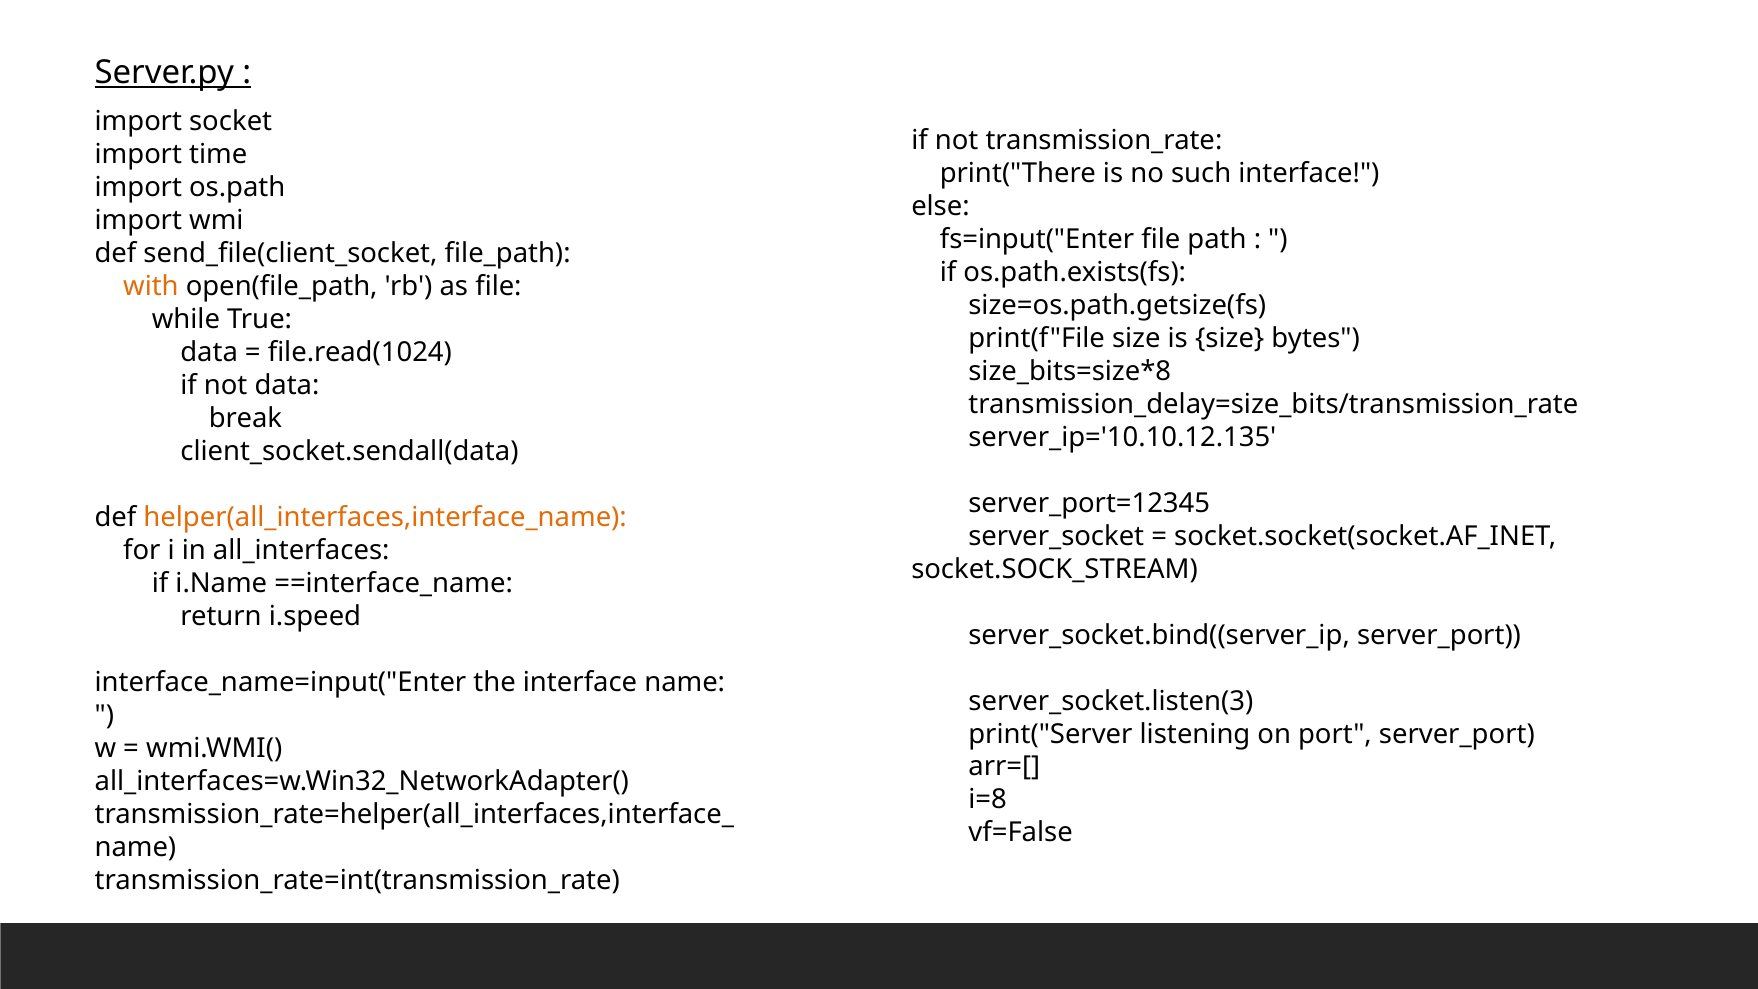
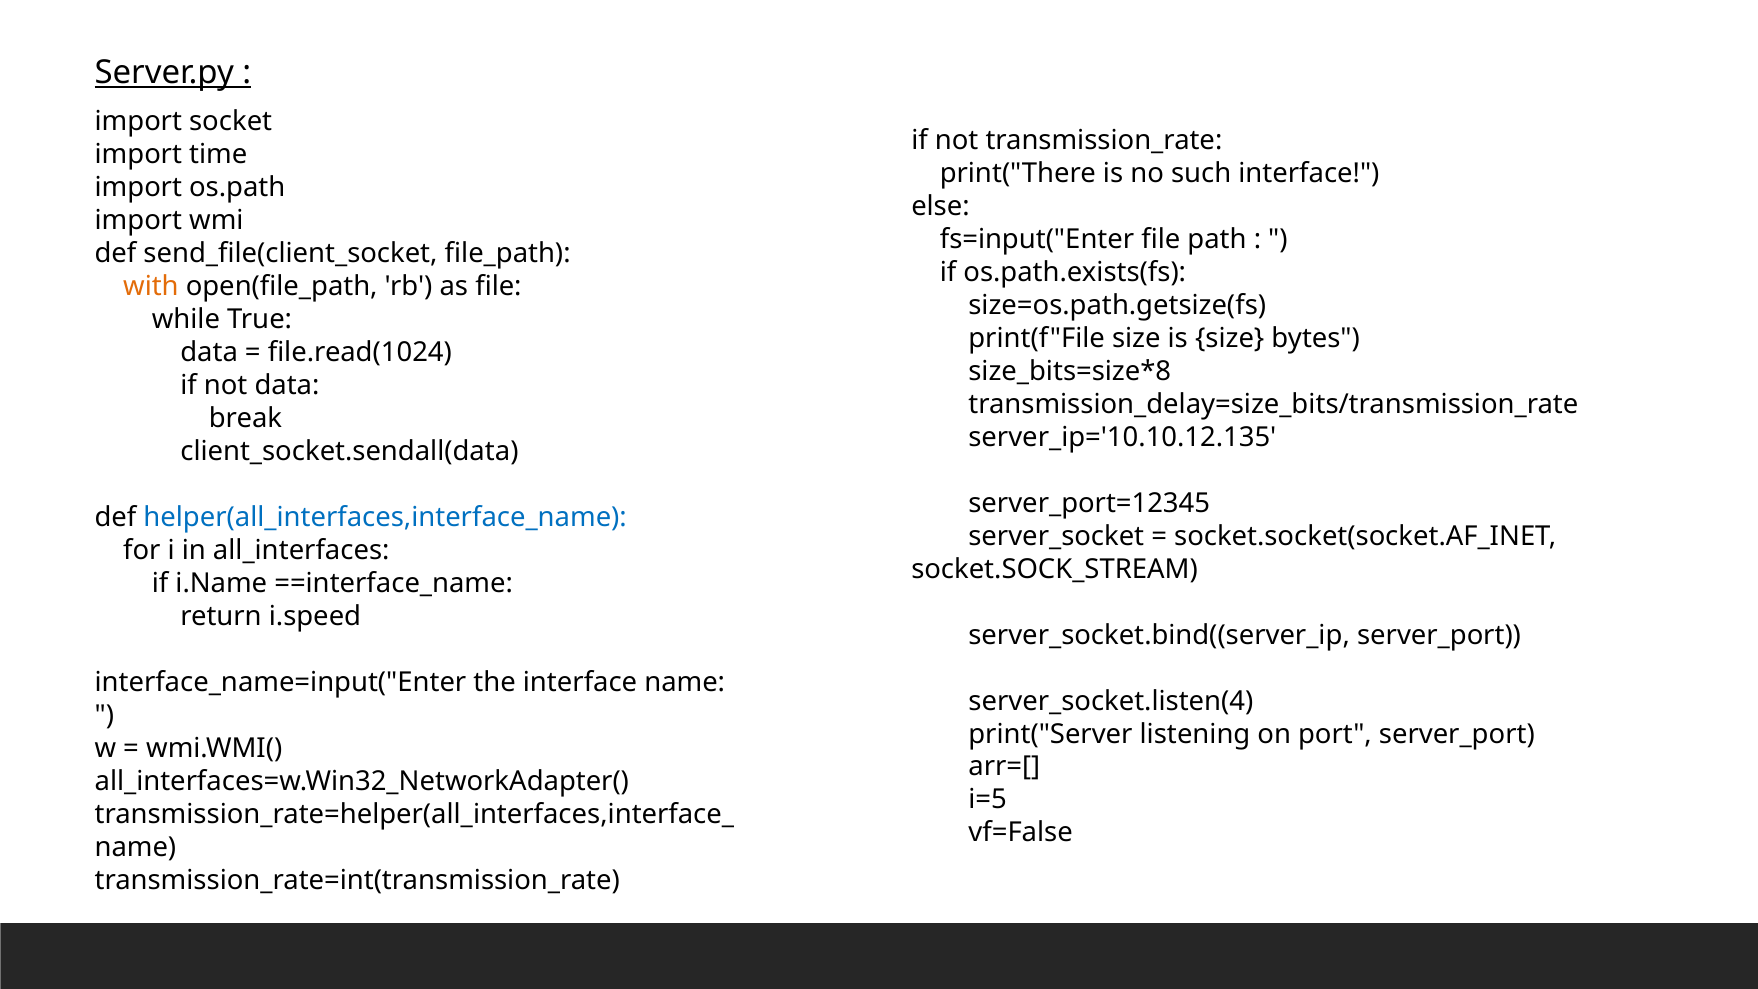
helper(all_interfaces,interface_name colour: orange -> blue (385, 517)
server_socket.listen(3: server_socket.listen(3 -> server_socket.listen(4 (1111, 701)
i=8: i=8 -> i=5 (988, 800)
